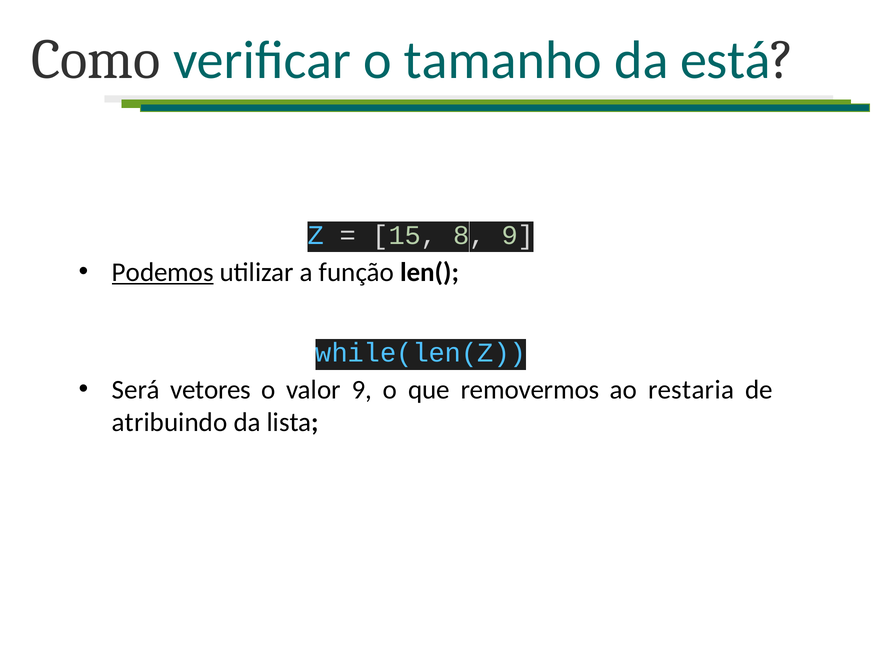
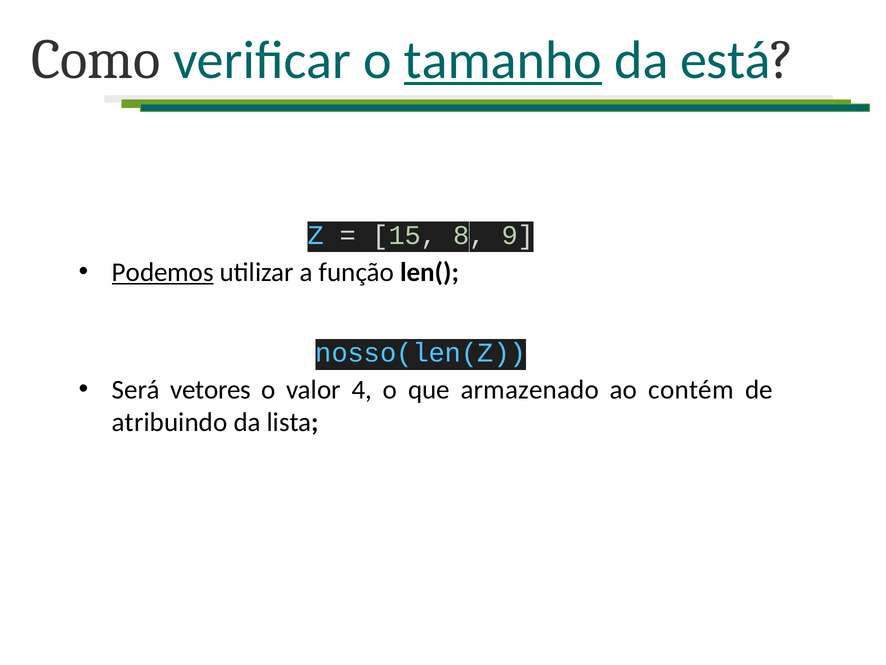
tamanho underline: none -> present (503, 60)
while(len(Z: while(len(Z -> nosso(len(Z (421, 353)
valor 9: 9 -> 4 (362, 389)
removermos: removermos -> armazenado (530, 389)
restaria: restaria -> contém (691, 389)
